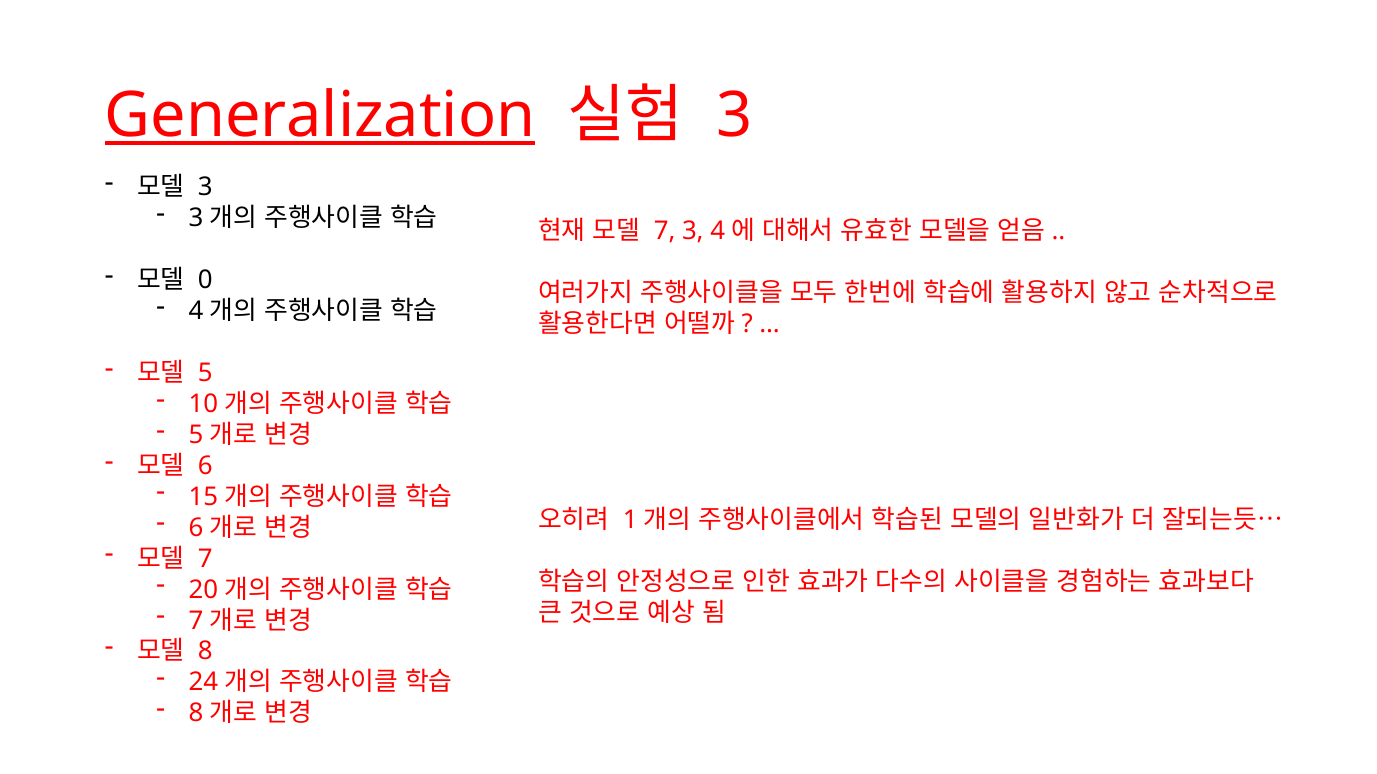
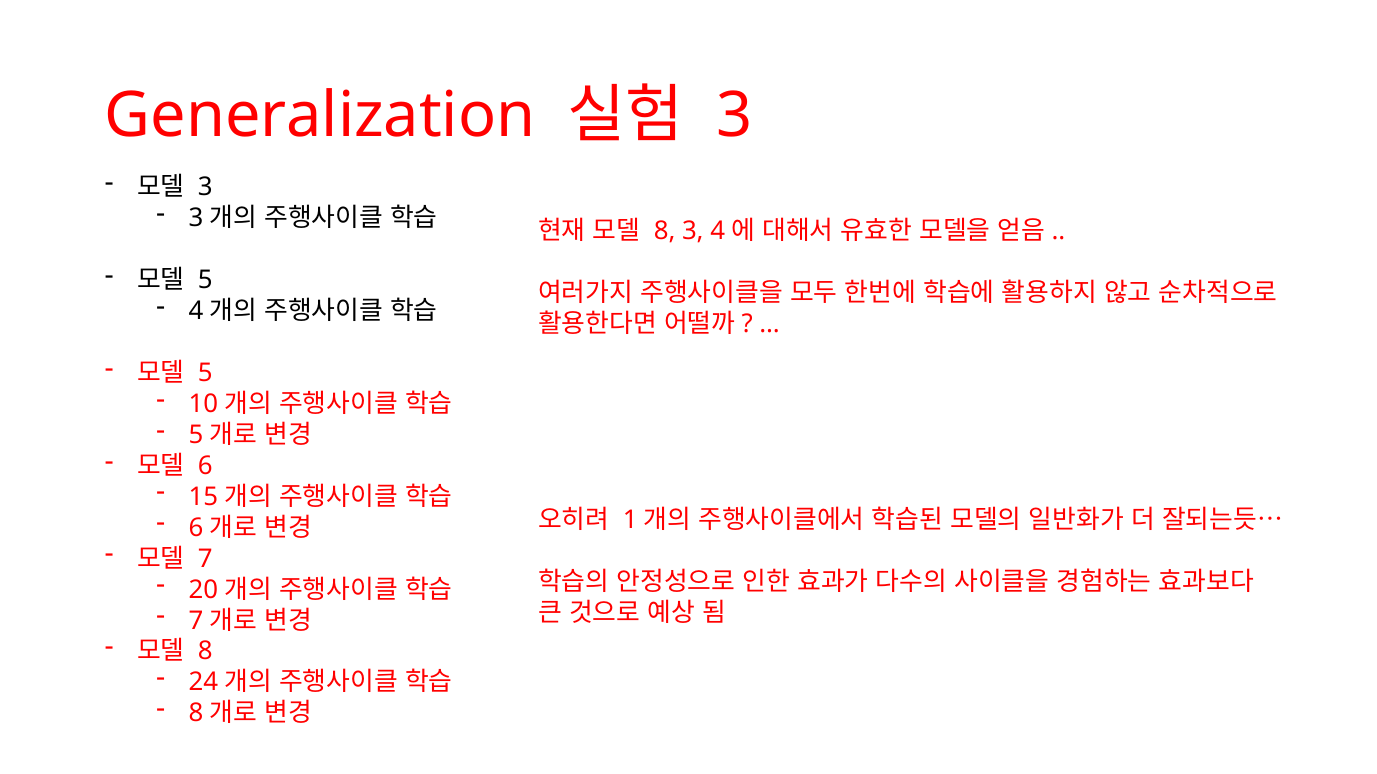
Generalization underline: present -> none (320, 116)
7: 7 -> 8 (665, 231)
0: 0 -> 5 (205, 280)
